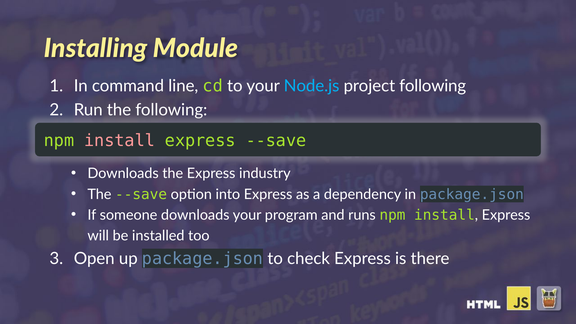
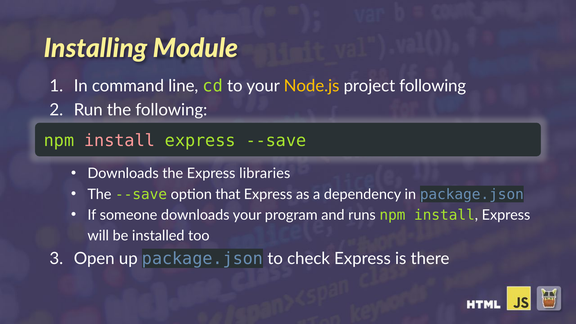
Node.js colour: light blue -> yellow (312, 86)
industry: industry -> libraries (265, 174)
into: into -> that (228, 194)
